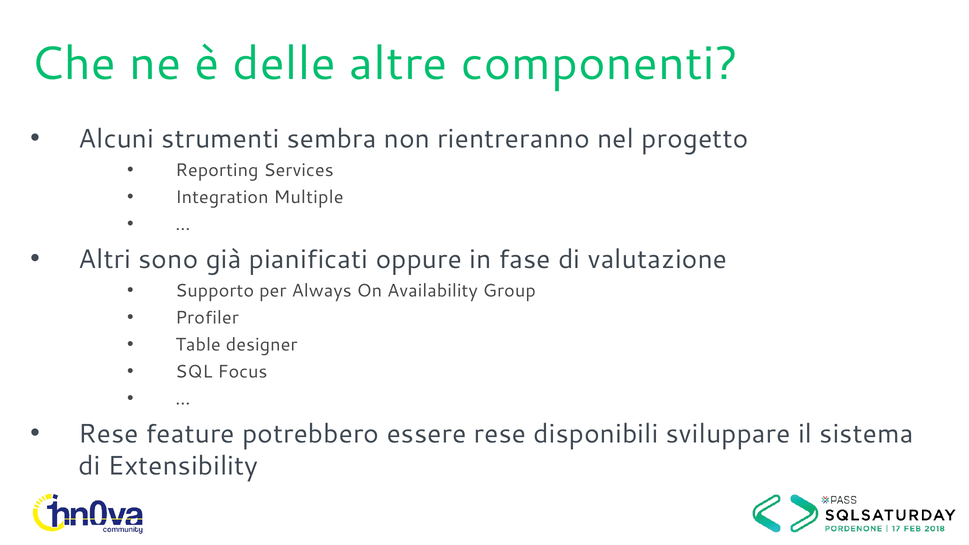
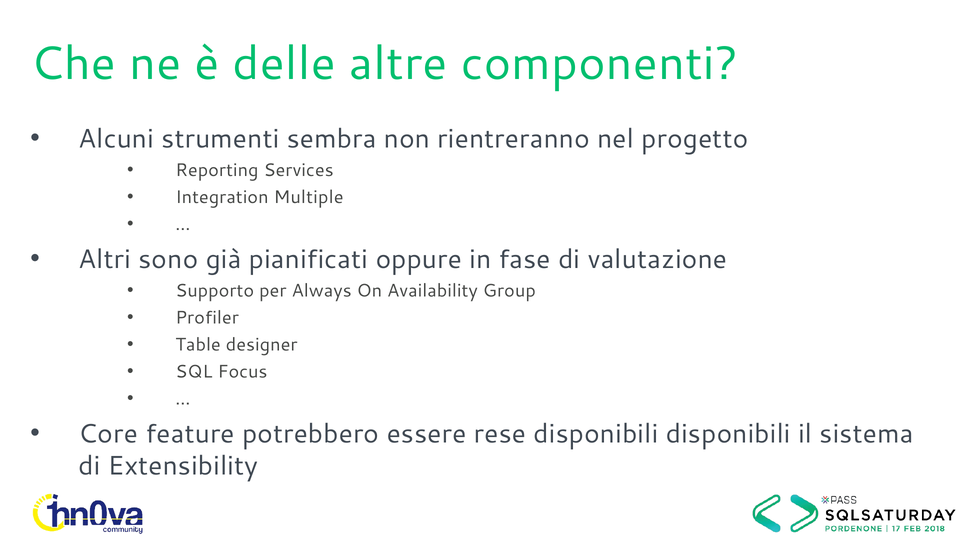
Rese: Rese -> Core (108, 434)
disponibili sviluppare: sviluppare -> disponibili (728, 434)
